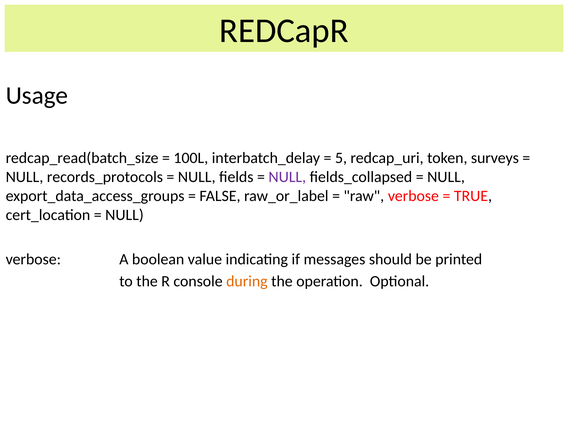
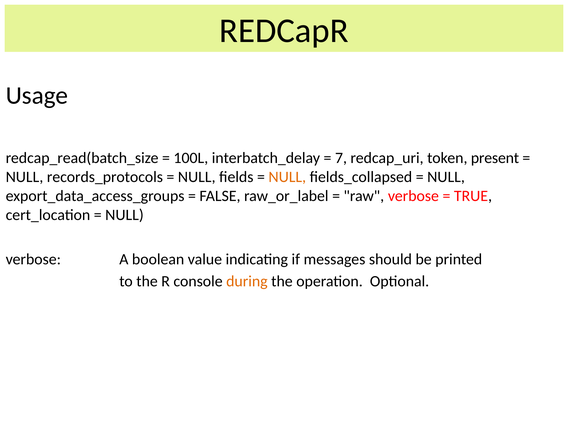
5: 5 -> 7 (341, 158)
surveys: surveys -> present (495, 158)
NULL colour: purple -> orange (287, 177)
